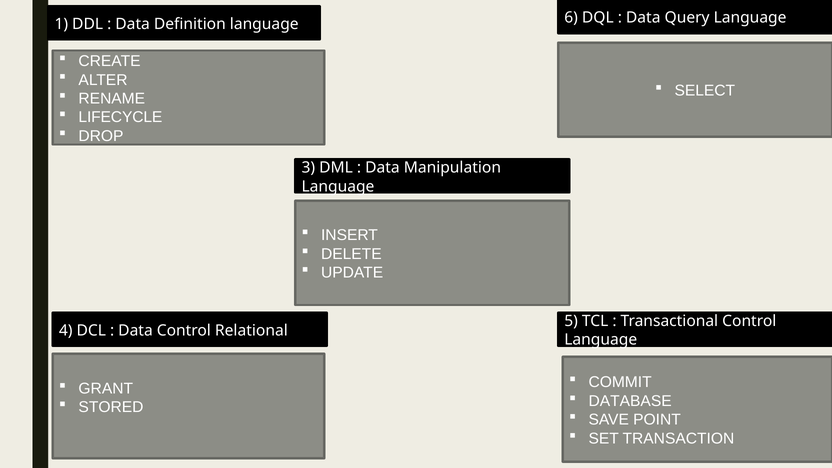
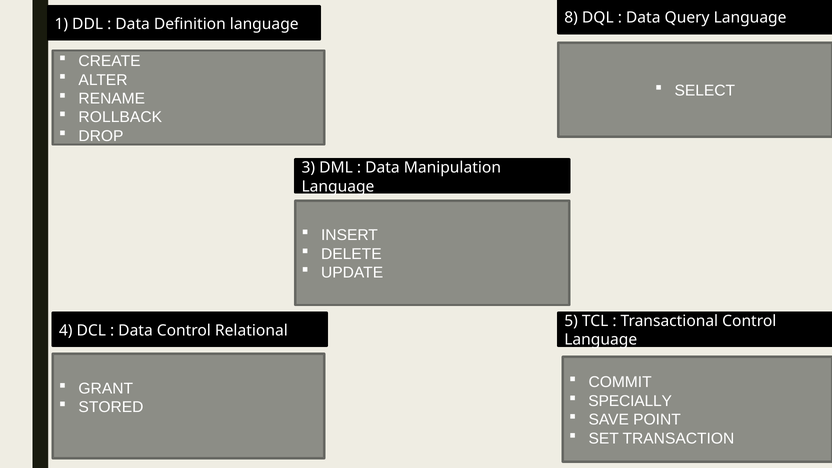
6: 6 -> 8 (571, 18)
LIFECYCLE: LIFECYCLE -> ROLLBACK (120, 117)
DATABASE: DATABASE -> SPECIALLY (630, 401)
